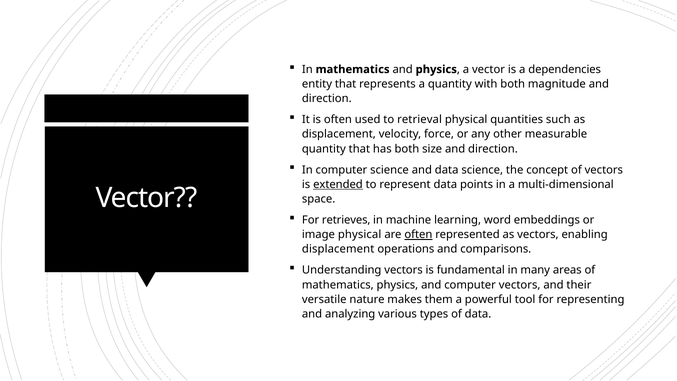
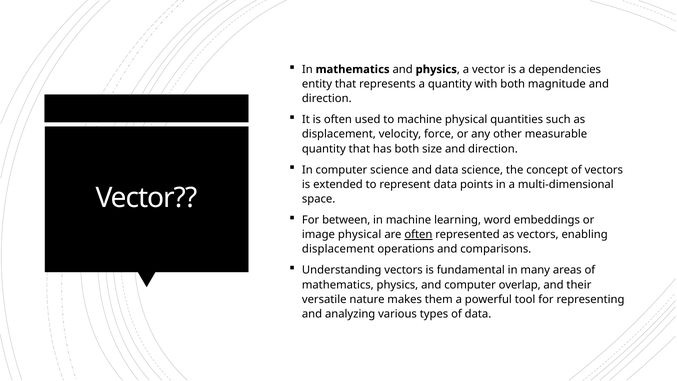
to retrieval: retrieval -> machine (420, 120)
extended underline: present -> none (338, 184)
retrieves: retrieves -> between (346, 220)
computer vectors: vectors -> overlap (520, 285)
